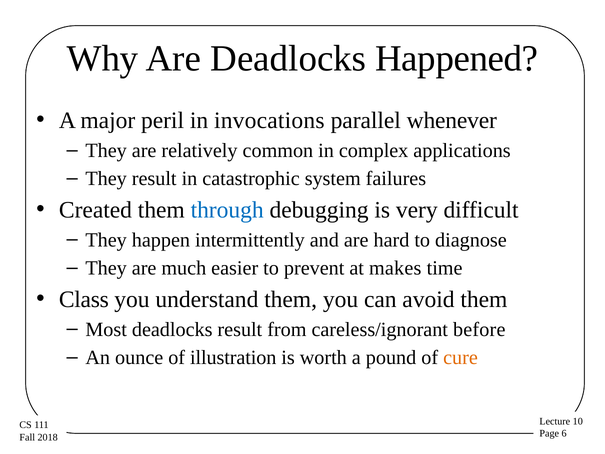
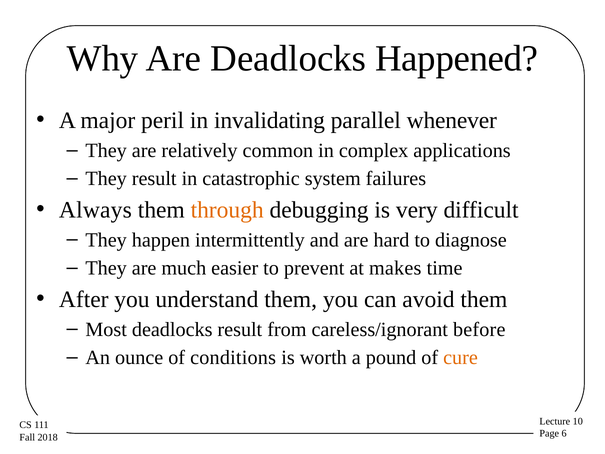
invocations: invocations -> invalidating (269, 120)
Created: Created -> Always (95, 210)
through colour: blue -> orange (227, 210)
Class: Class -> After (84, 299)
illustration: illustration -> conditions (233, 357)
